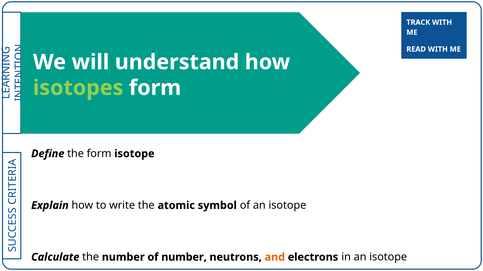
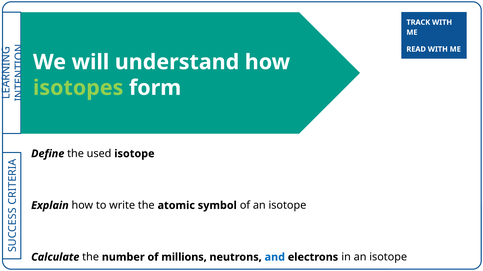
the form: form -> used (99, 154)
of number: number -> millions (184, 258)
and colour: orange -> blue (275, 258)
